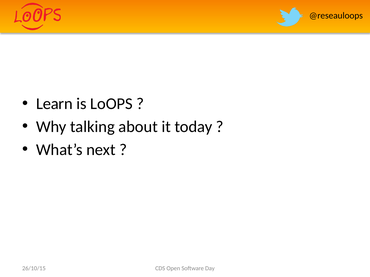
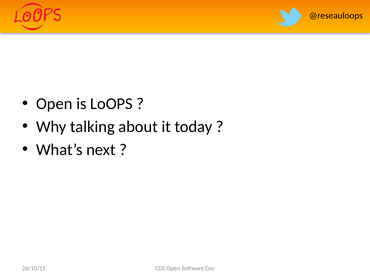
Learn: Learn -> Open (54, 104)
